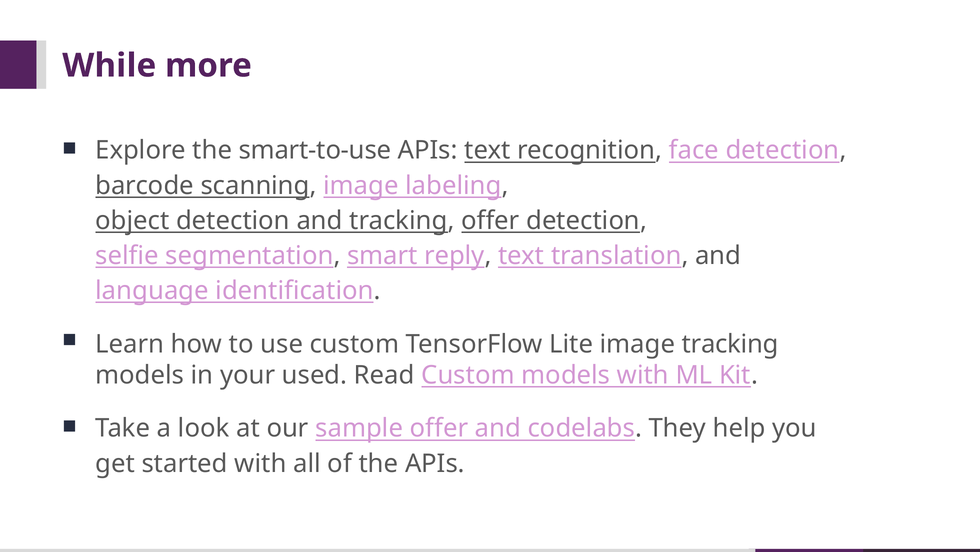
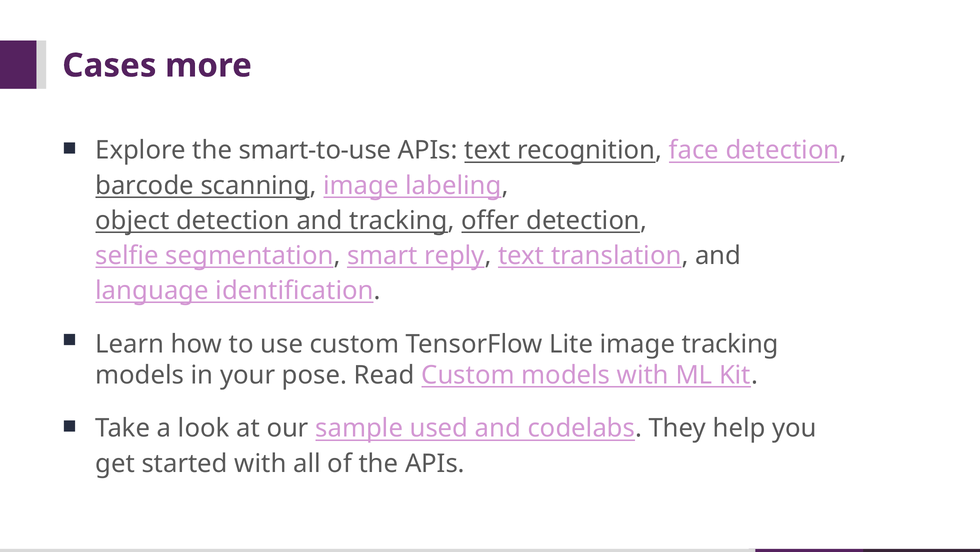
While: While -> Cases (109, 66)
used: used -> pose (314, 375)
sample offer: offer -> used (439, 428)
